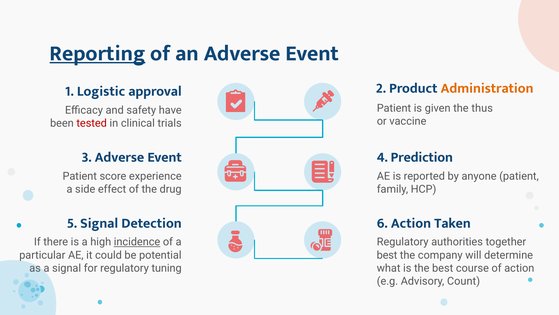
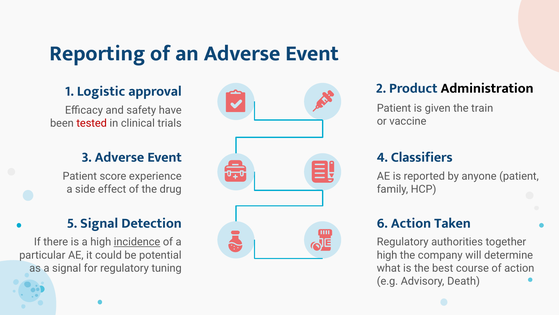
Reporting underline: present -> none (97, 53)
Administration colour: orange -> black (487, 88)
thus: thus -> train (482, 108)
Prediction: Prediction -> Classifiers (422, 157)
best: best -> high (387, 255)
Count: Count -> Death (464, 281)
